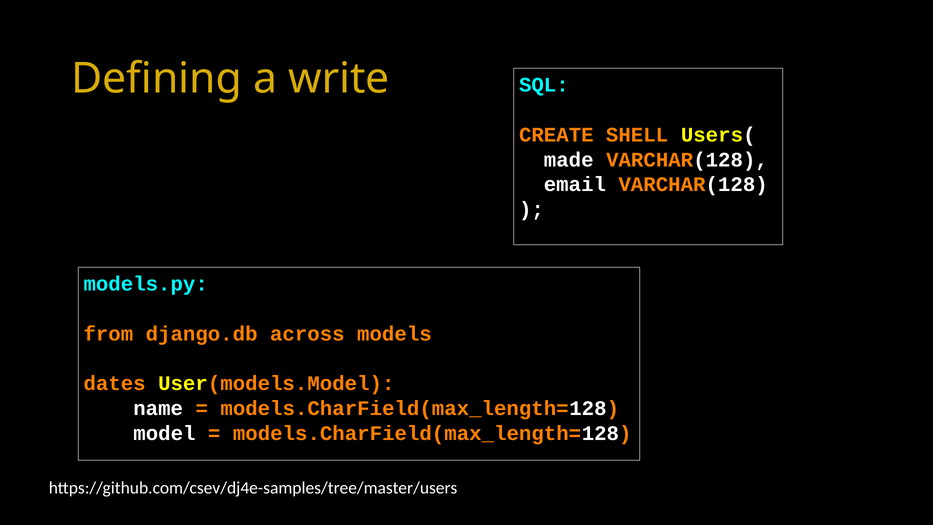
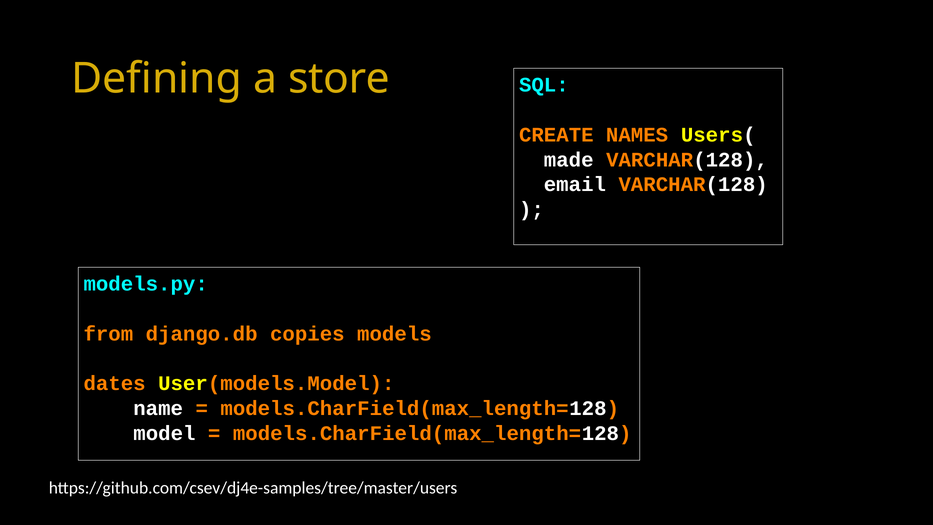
write: write -> store (339, 78)
SHELL: SHELL -> NAMES (637, 135)
across: across -> copies (307, 334)
